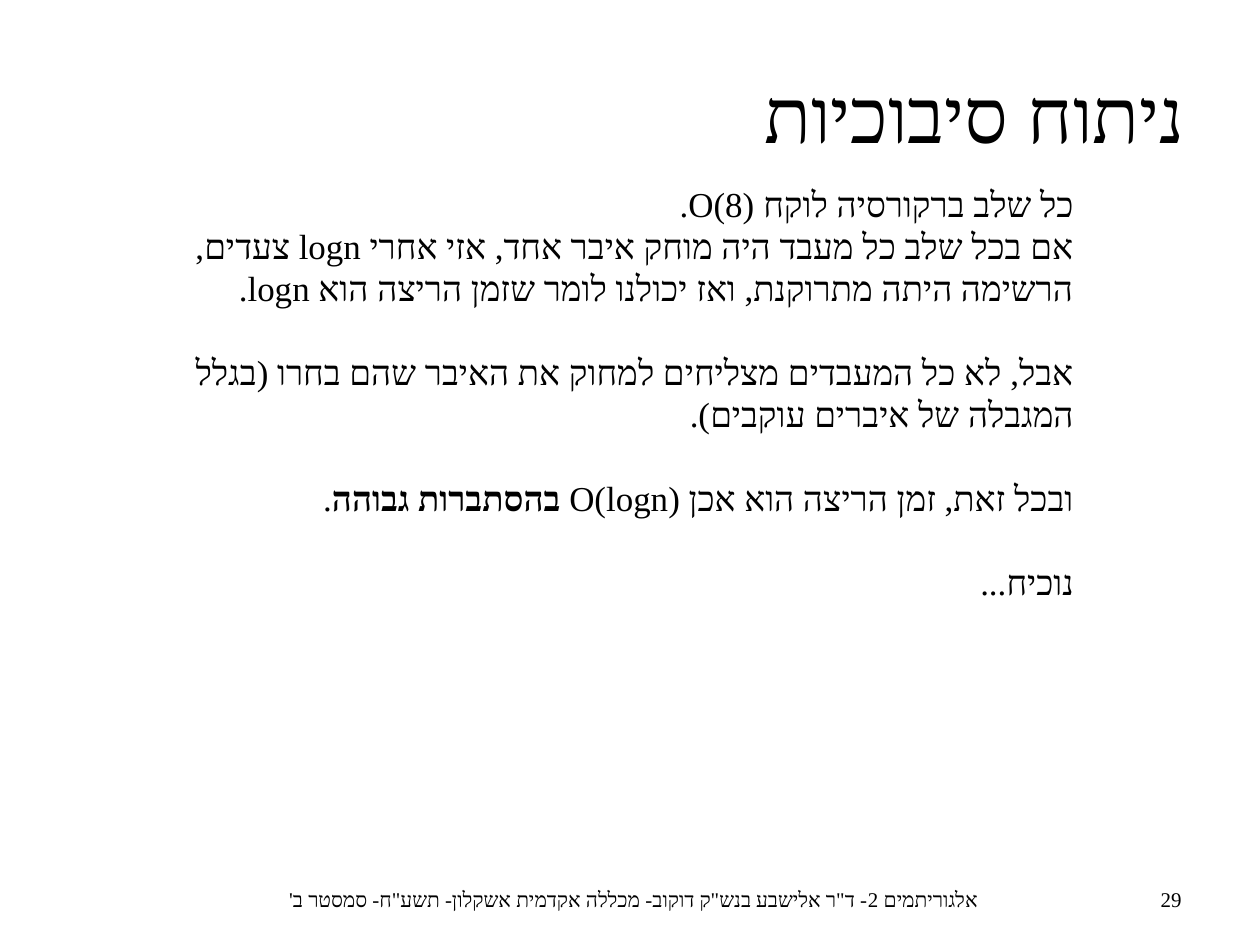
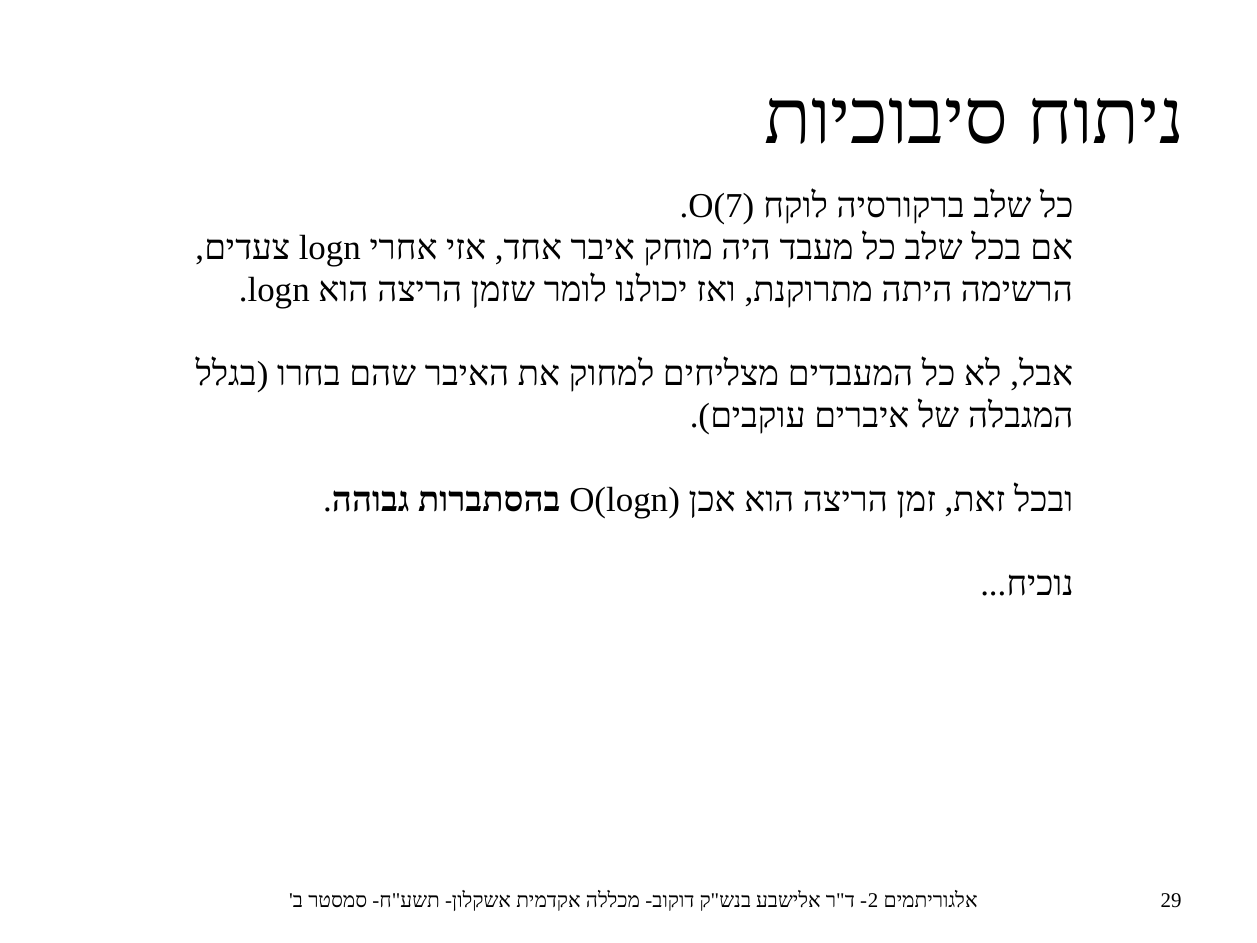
O(8: O(8 -> O(7 (721, 206)
